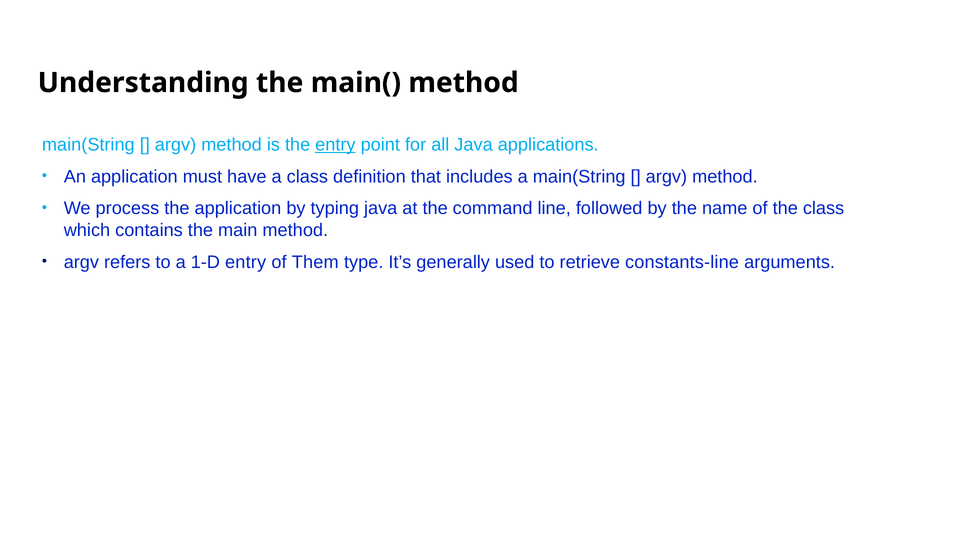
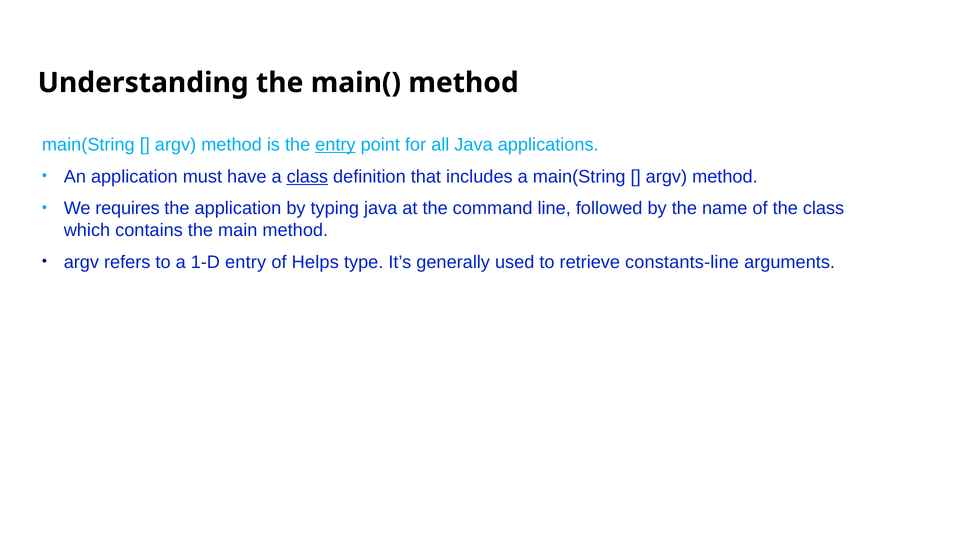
class underline: none -> present (307, 177)
process: process -> requires (128, 208)
Them: Them -> Helps (315, 262)
